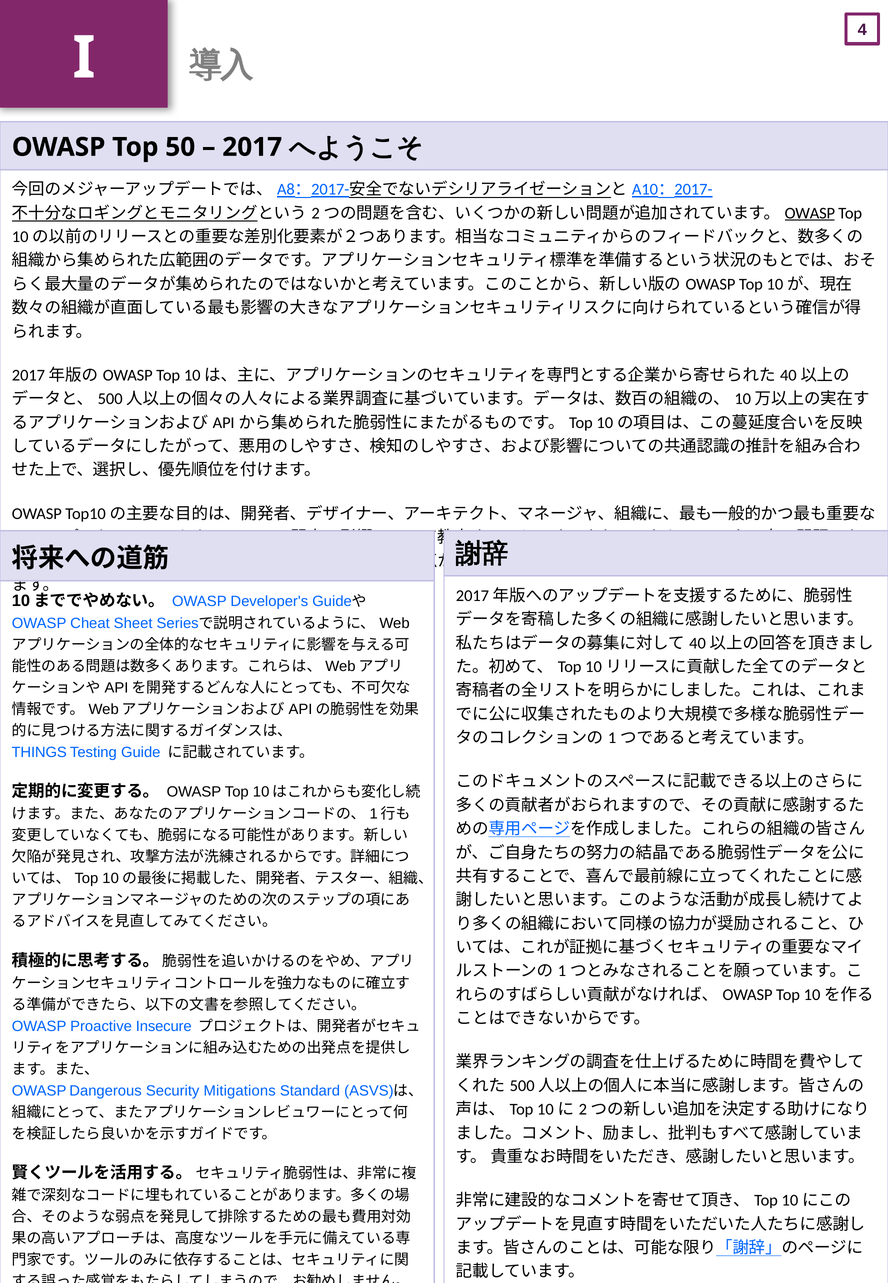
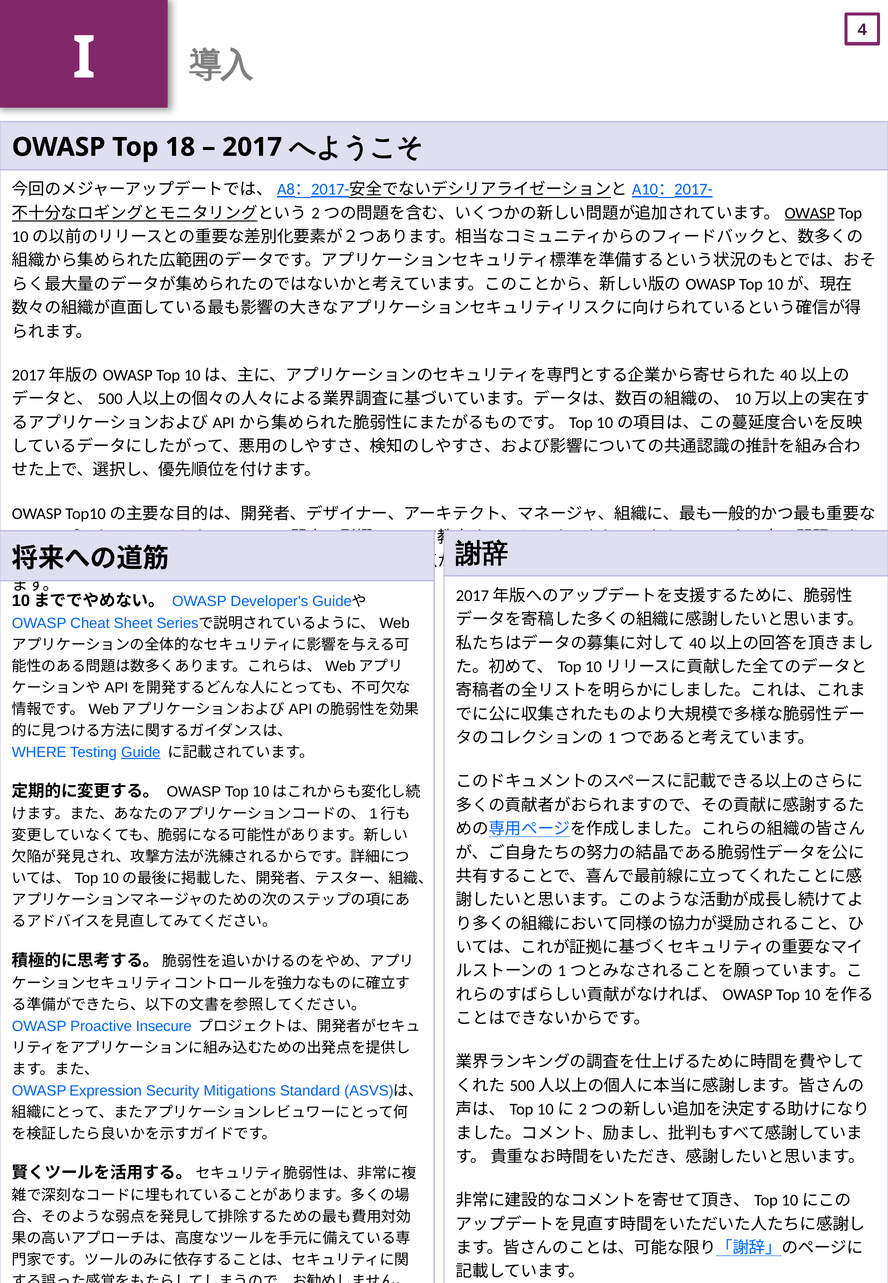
50: 50 -> 18 (180, 147)
THINGS: THINGS -> WHERE (39, 752)
Guide underline: none -> present (141, 752)
Dangerous: Dangerous -> Expression (106, 1090)
